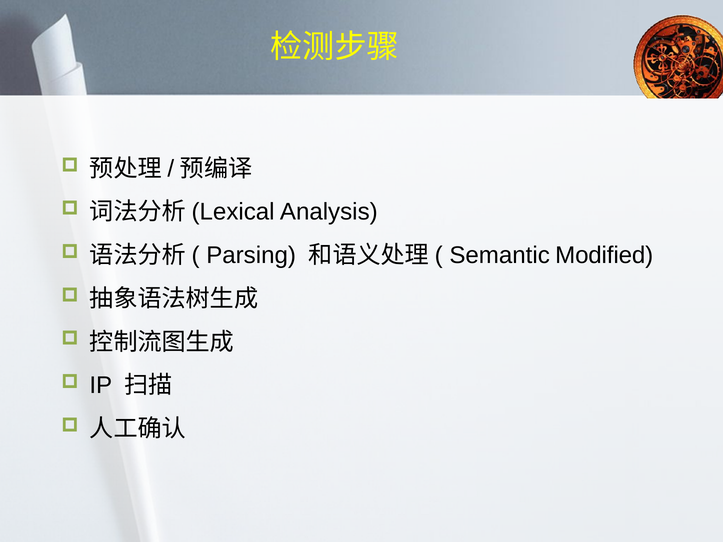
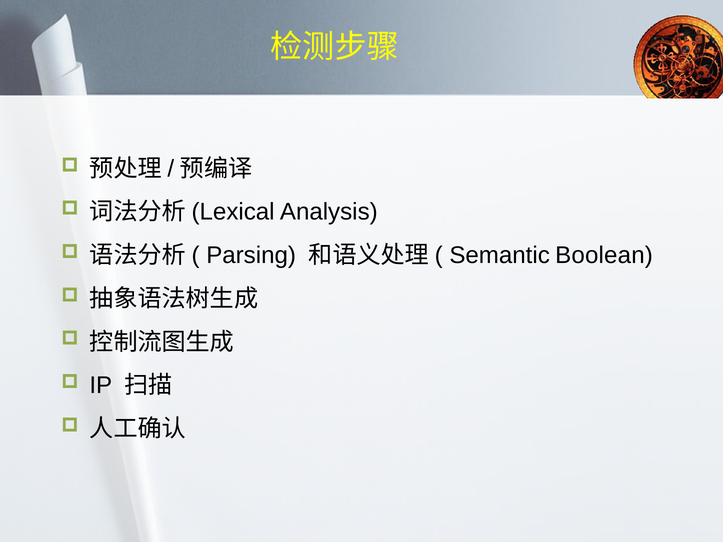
Modiﬁed: Modiﬁed -> Boolean (604, 255)
